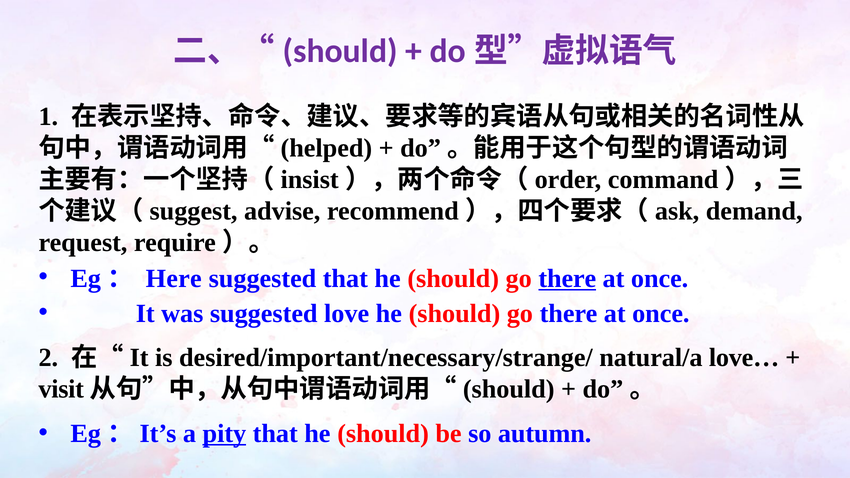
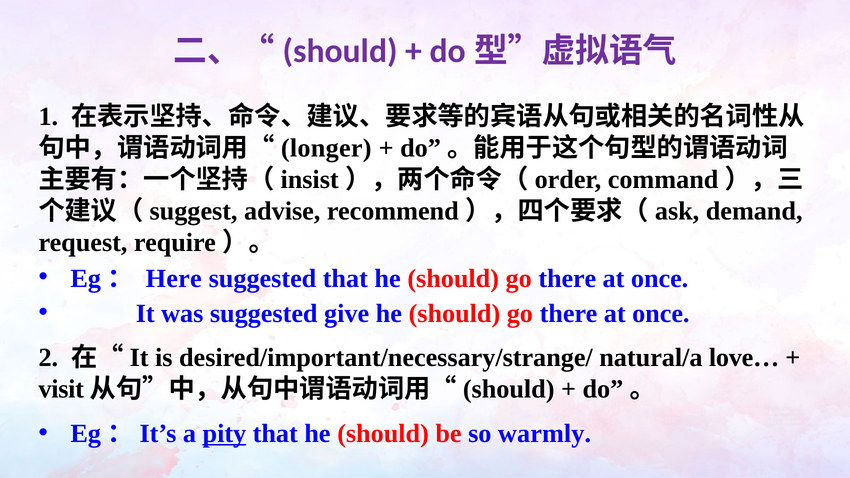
helped: helped -> longer (326, 148)
there underline: present -> none (567, 279)
love: love -> give (347, 314)
autumn: autumn -> warmly (545, 434)
